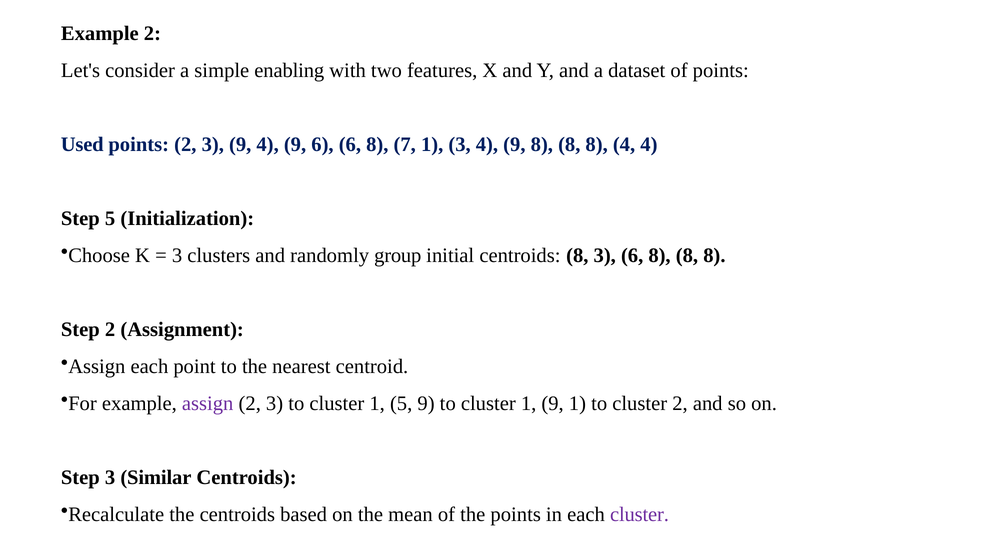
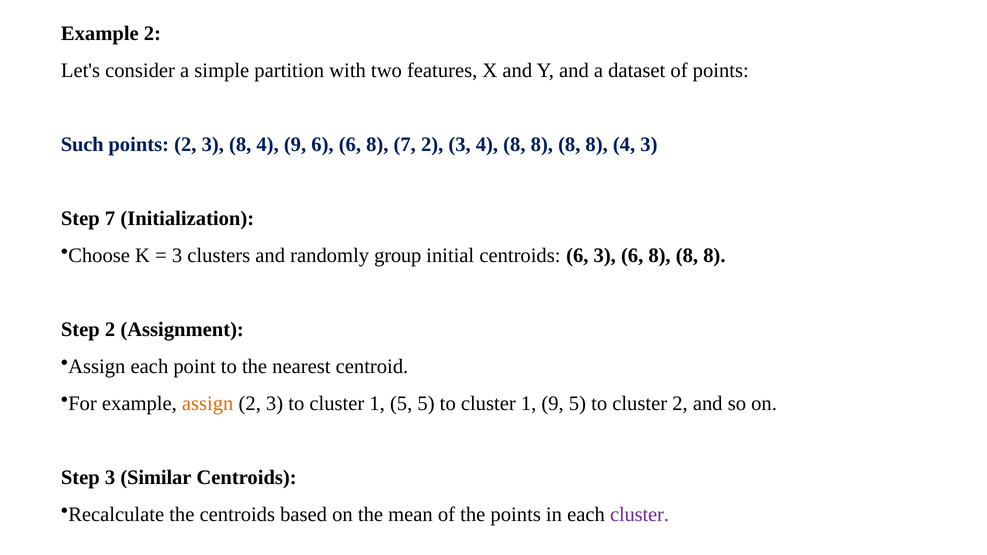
enabling: enabling -> partition (289, 70)
Used: Used -> Such (82, 144)
3 9: 9 -> 8 (240, 144)
7 1: 1 -> 2 (432, 144)
3 4 9: 9 -> 8 (514, 144)
4 4: 4 -> 3 (649, 144)
Step 5: 5 -> 7 (110, 218)
centroids 8: 8 -> 6 (577, 255)
assign colour: purple -> orange (208, 403)
5 9: 9 -> 5 (426, 403)
9 1: 1 -> 5 (577, 403)
